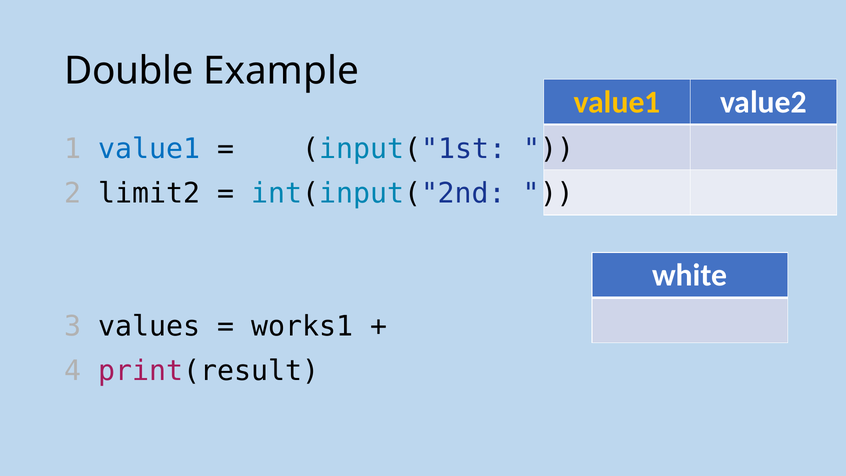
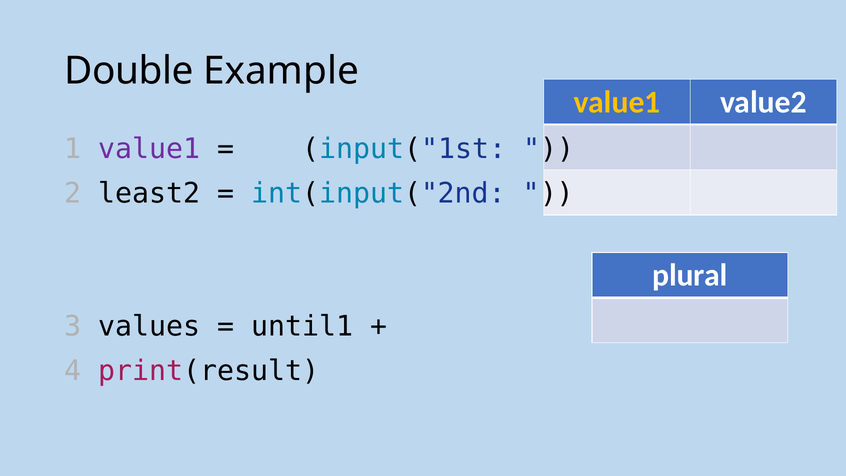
value1 colour: blue -> purple (149, 149)
limit2: limit2 -> least2 (149, 193)
white: white -> plural (690, 275)
works1: works1 -> until1 (302, 327)
